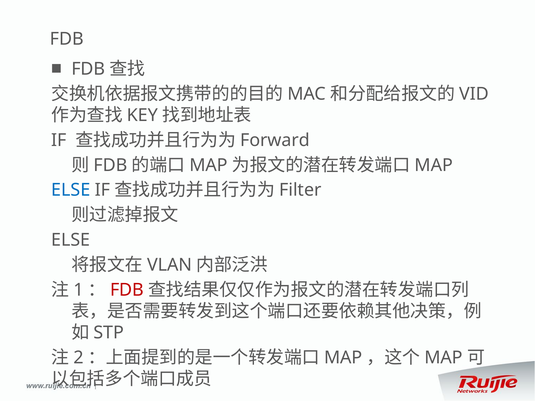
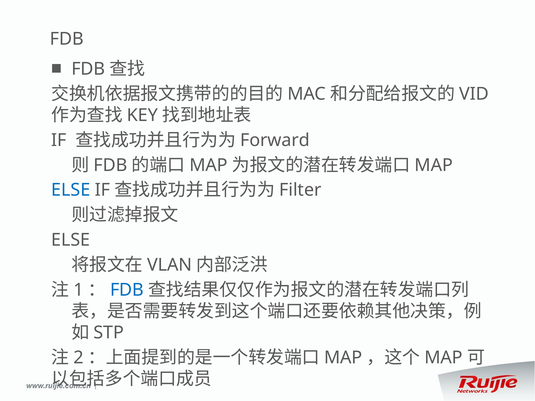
FDB colour: red -> blue (127, 290)
